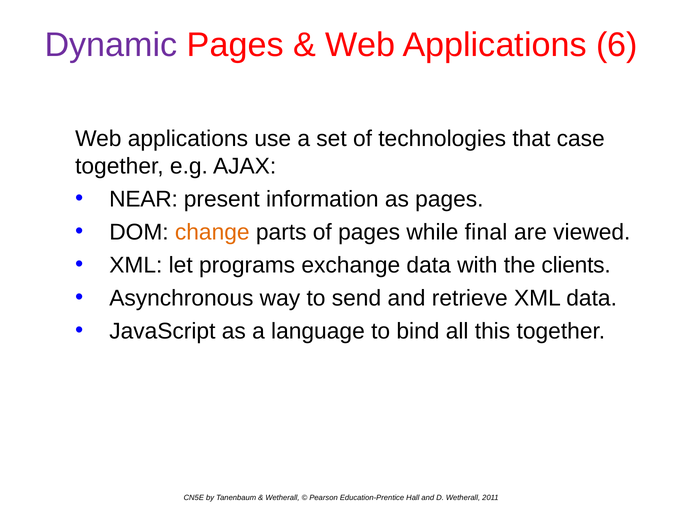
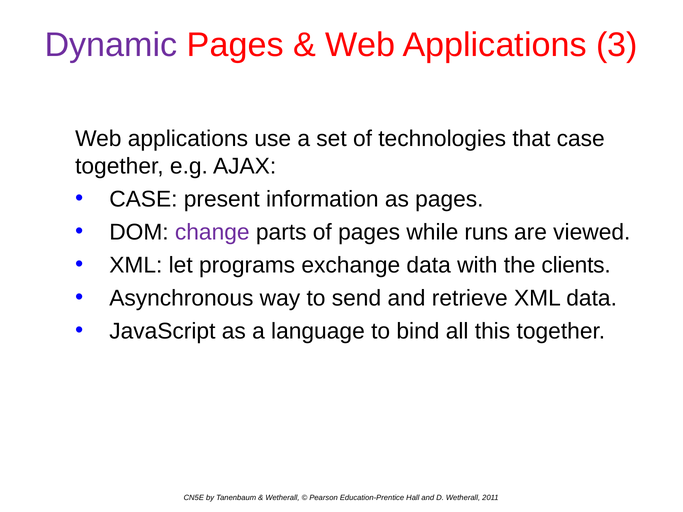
6: 6 -> 3 (617, 45)
NEAR: NEAR -> CASE (143, 199)
change colour: orange -> purple (212, 232)
final: final -> runs (486, 232)
